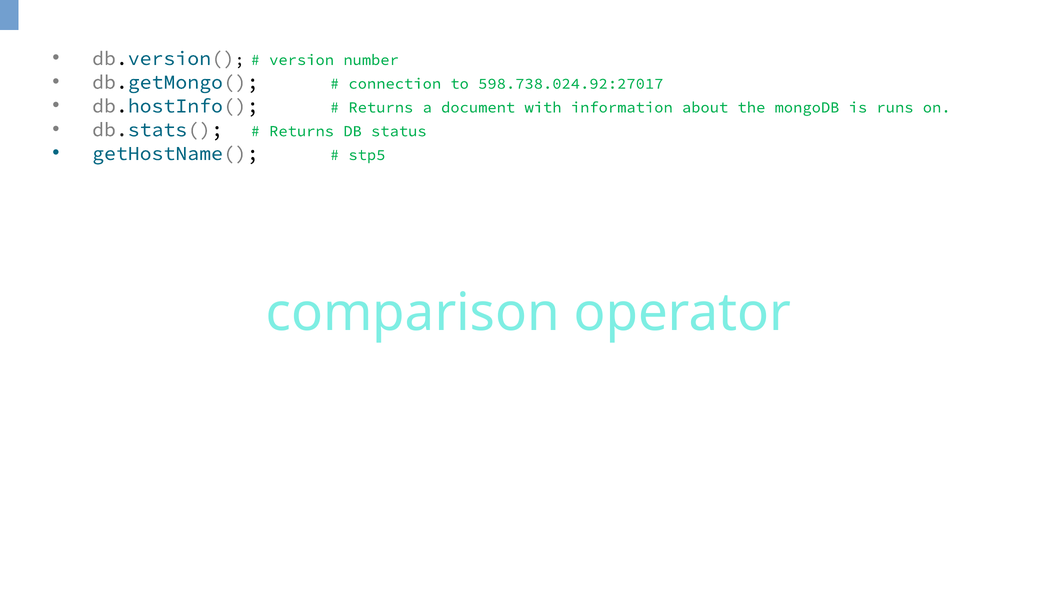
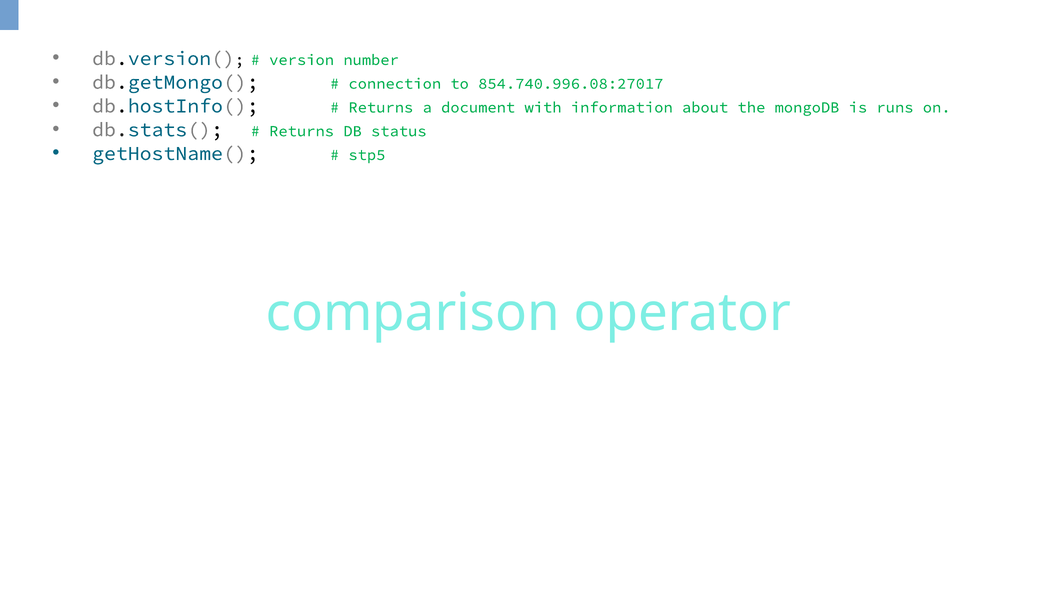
598.738.024.92:27017: 598.738.024.92:27017 -> 854.740.996.08:27017 (571, 84)
